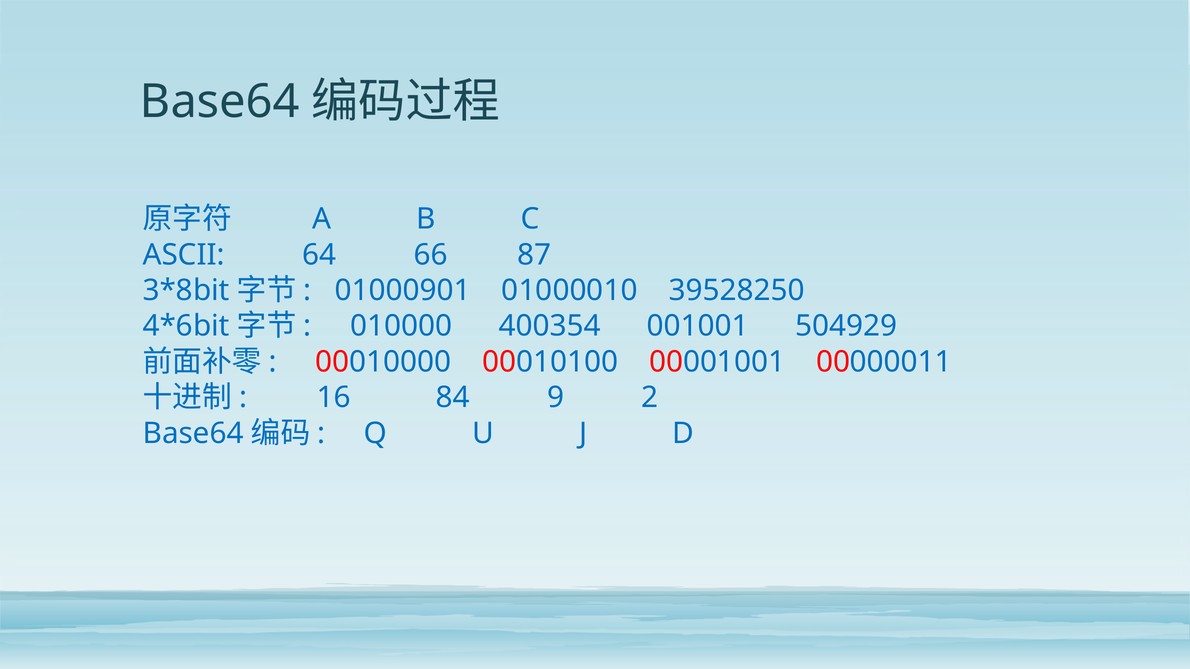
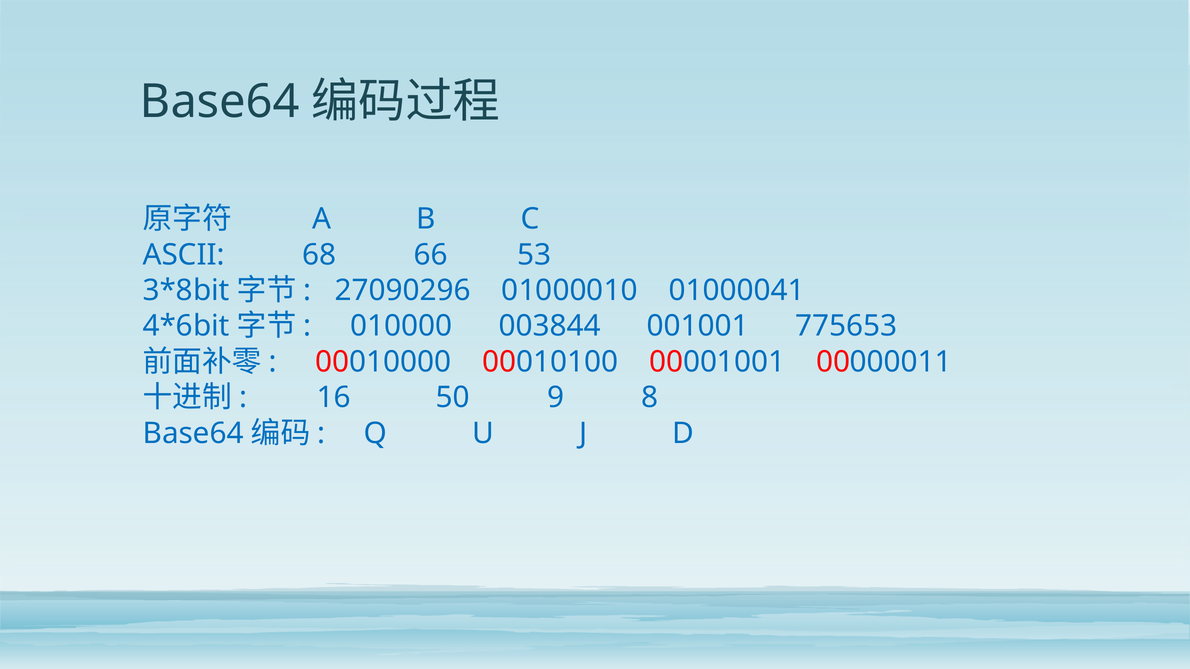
64: 64 -> 68 (319, 255)
87: 87 -> 53 (534, 255)
01000901: 01000901 -> 27090296 (403, 291)
39528250: 39528250 -> 01000041 (737, 291)
400354: 400354 -> 003844 (550, 326)
504929: 504929 -> 775653 (846, 326)
84: 84 -> 50 (453, 398)
2: 2 -> 8 (650, 398)
